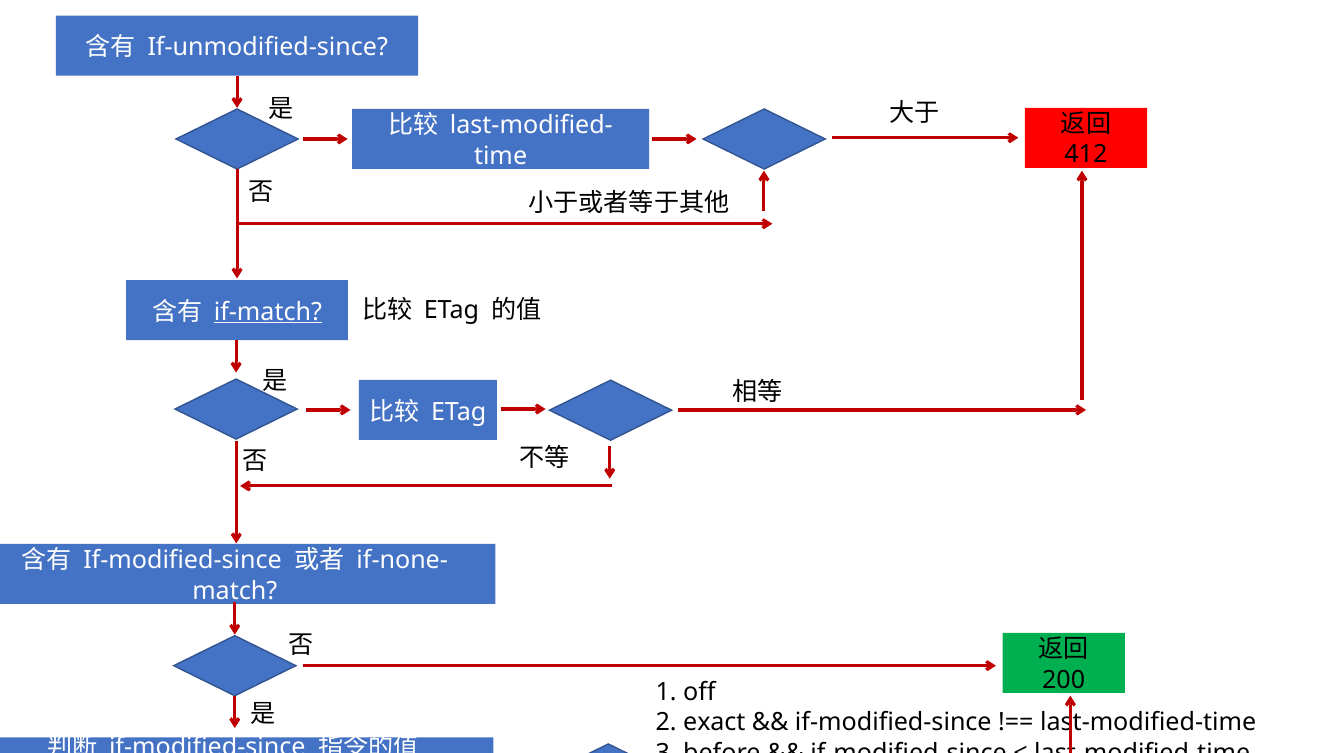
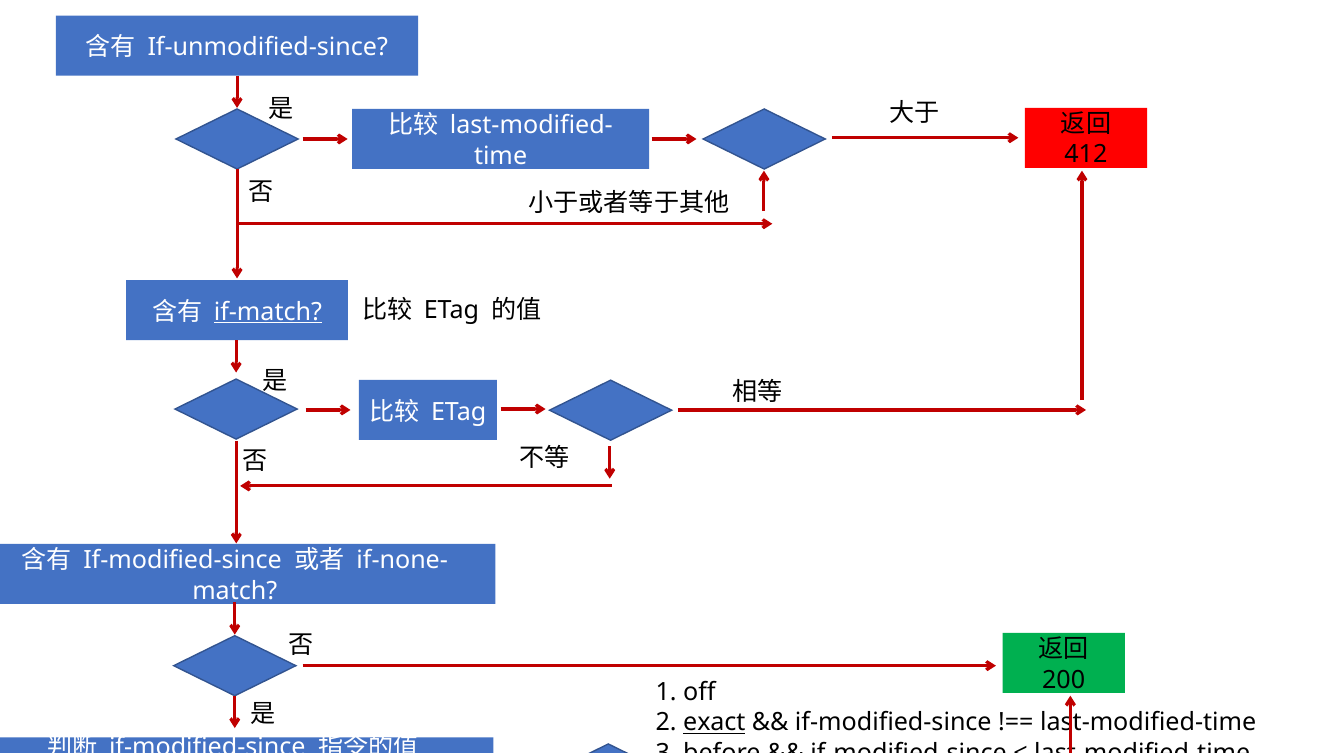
exact underline: none -> present (714, 723)
